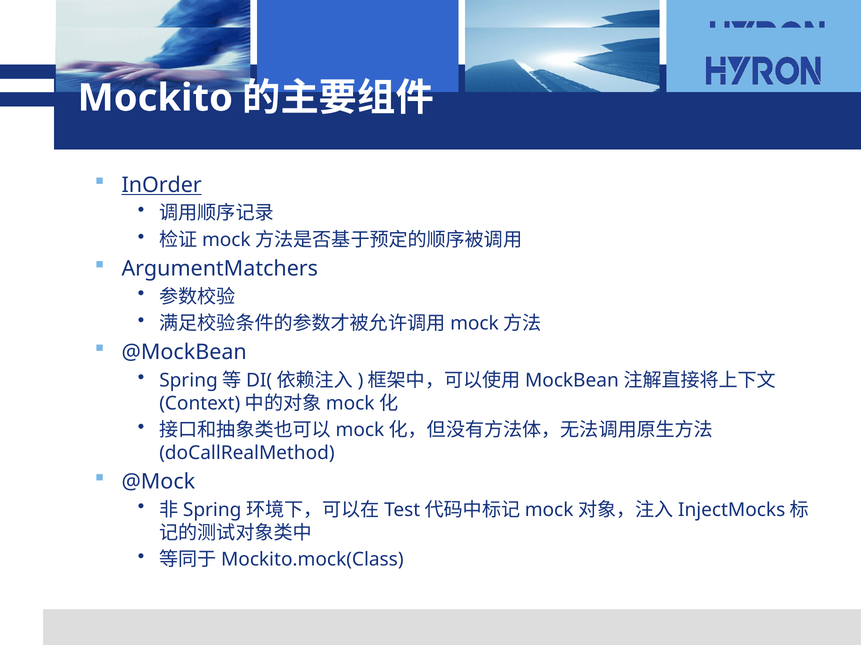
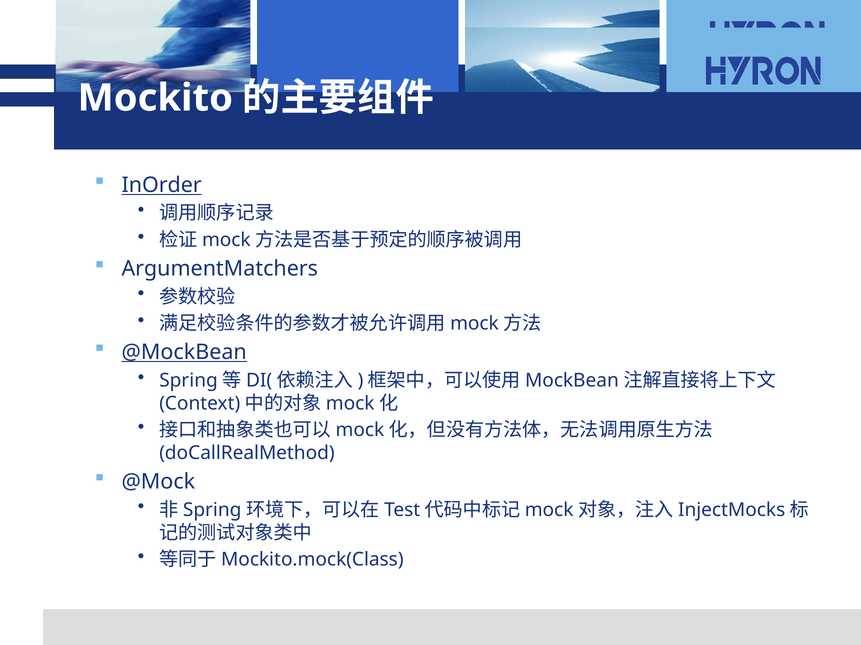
@MockBean underline: none -> present (184, 353)
